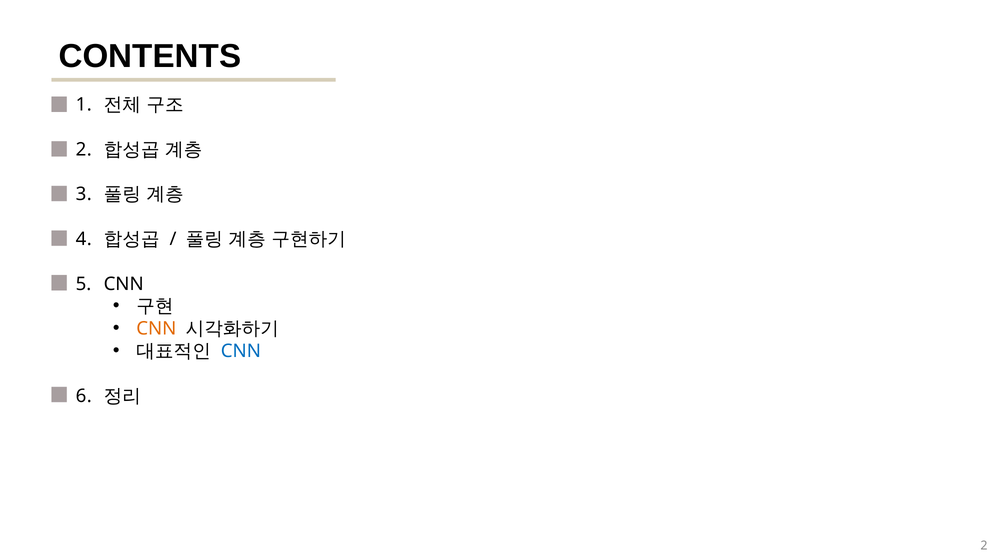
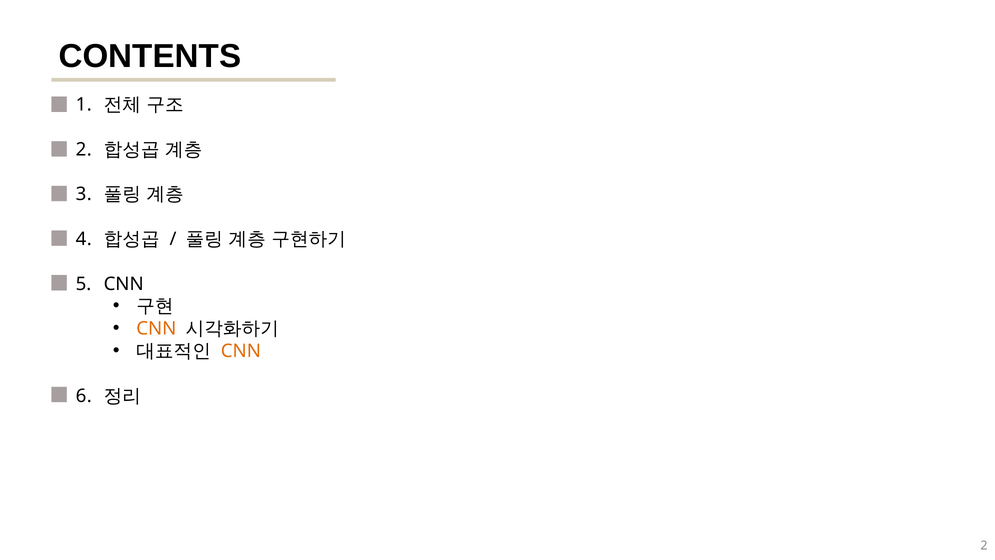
CNN colour: blue -> orange (241, 351)
